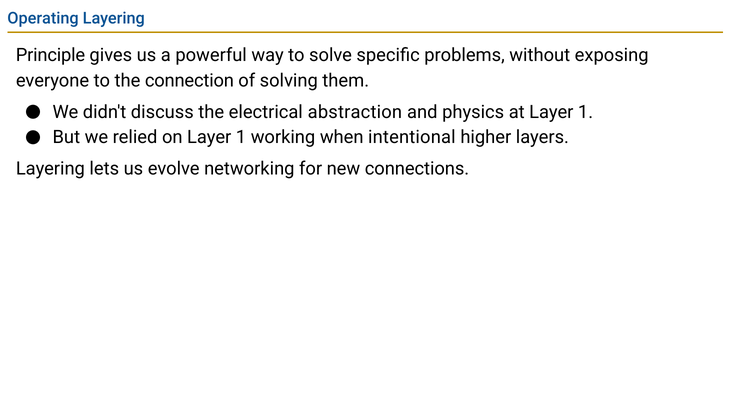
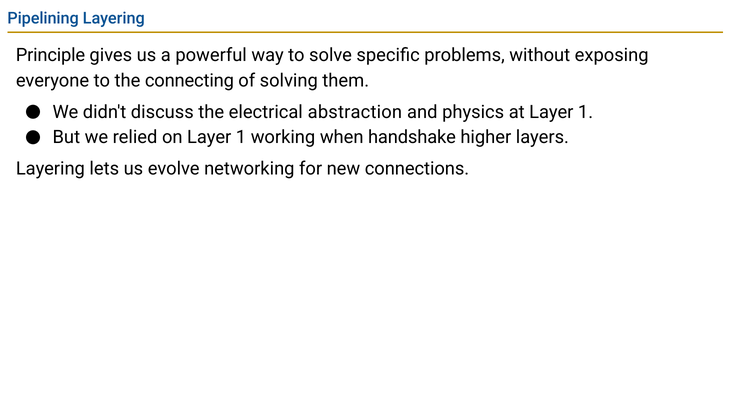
Operating: Operating -> Pipelining (43, 18)
connection: connection -> connecting (189, 81)
intentional: intentional -> handshake (412, 137)
